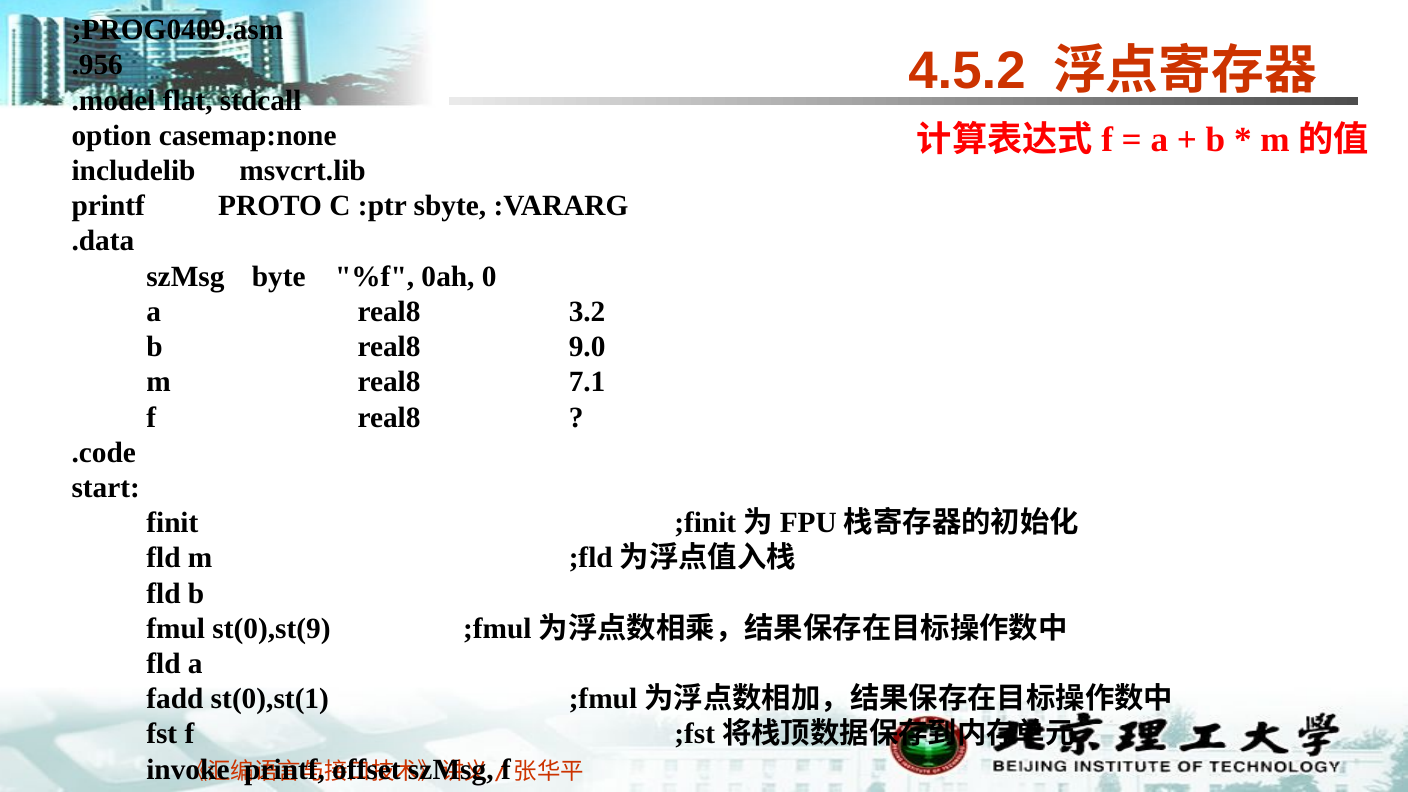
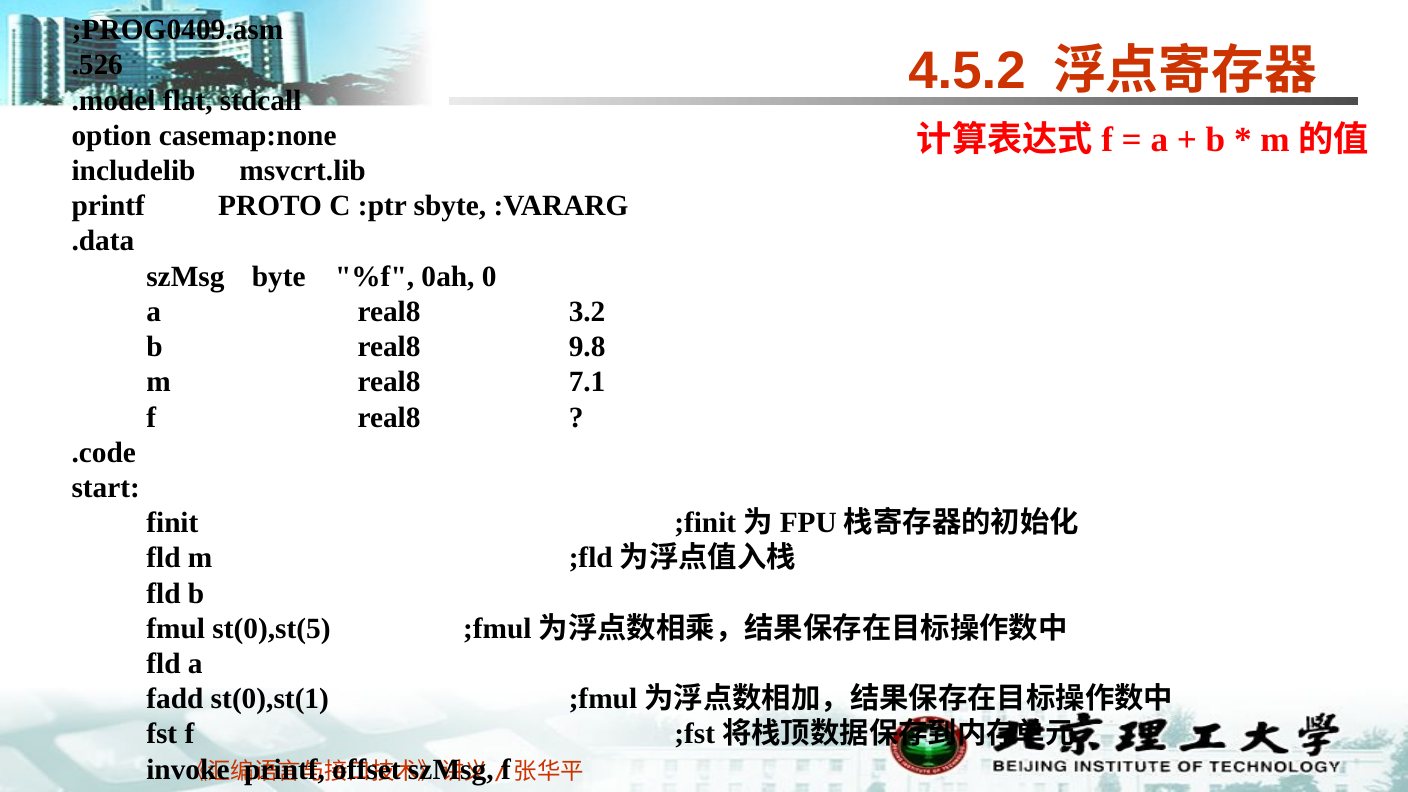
.956: .956 -> .526 (97, 65)
9.0: 9.0 -> 9.8 (587, 347)
st(0),st(9: st(0),st(9 -> st(0),st(5 (271, 629)
